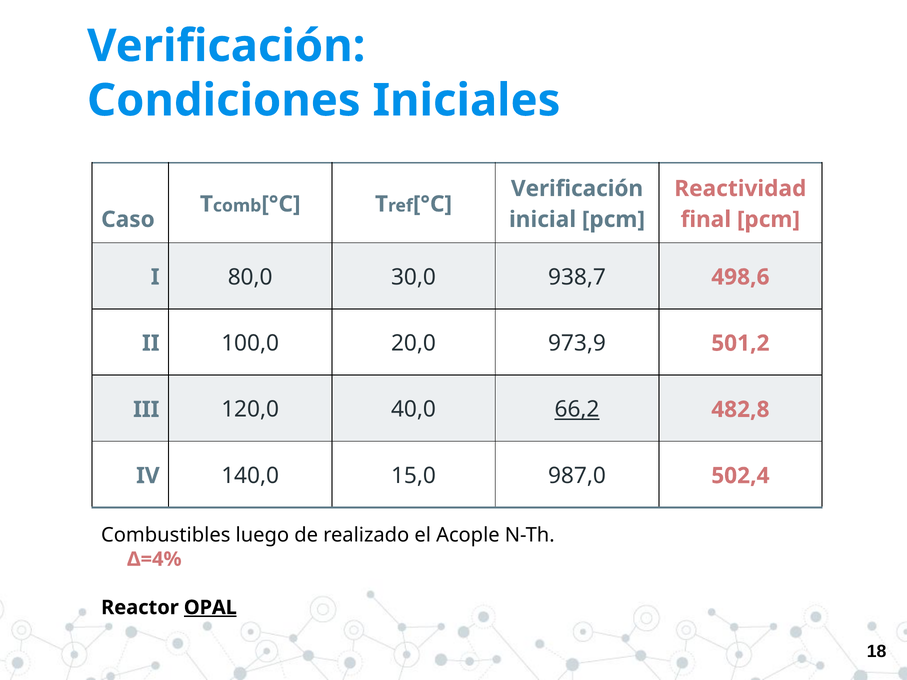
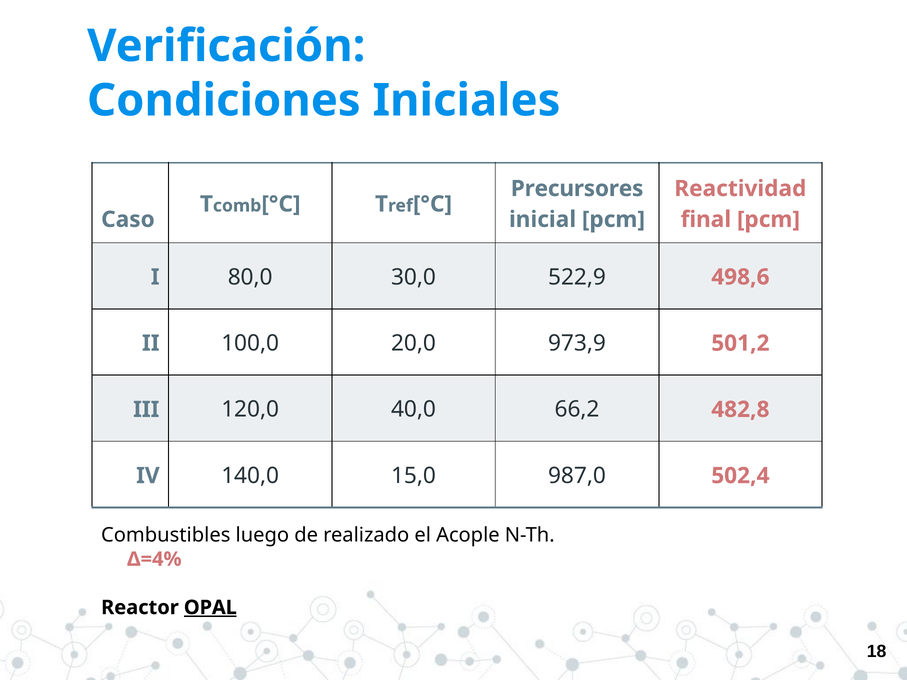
Verificación: Verificación -> Precursores (577, 189)
938,7: 938,7 -> 522,9 (577, 277)
66,2 underline: present -> none (577, 410)
